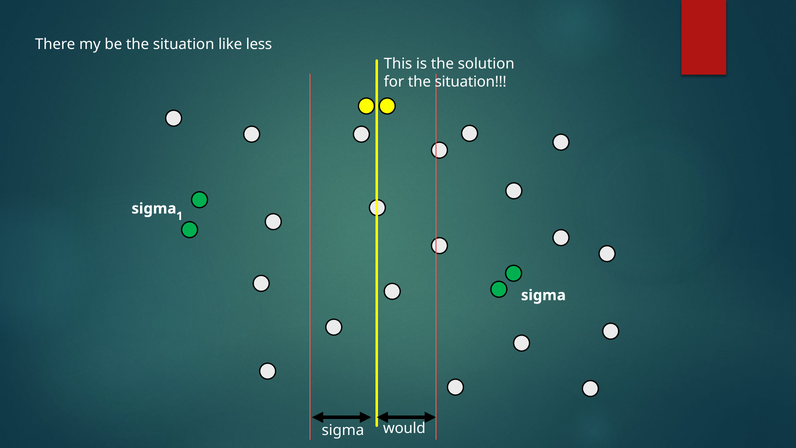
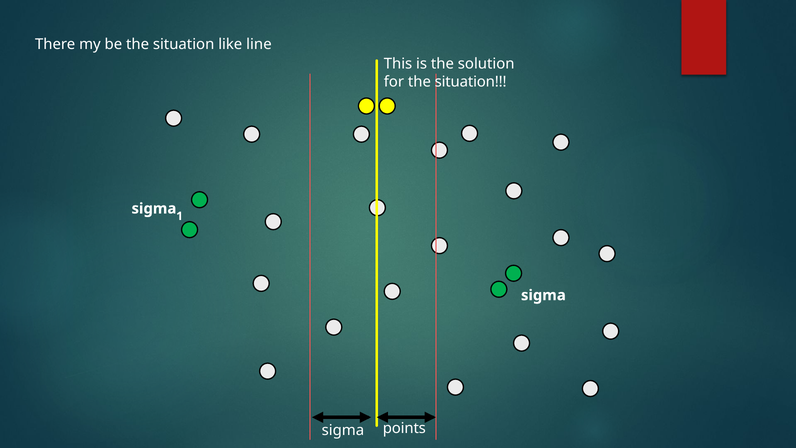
less: less -> line (259, 44)
would: would -> points (404, 428)
